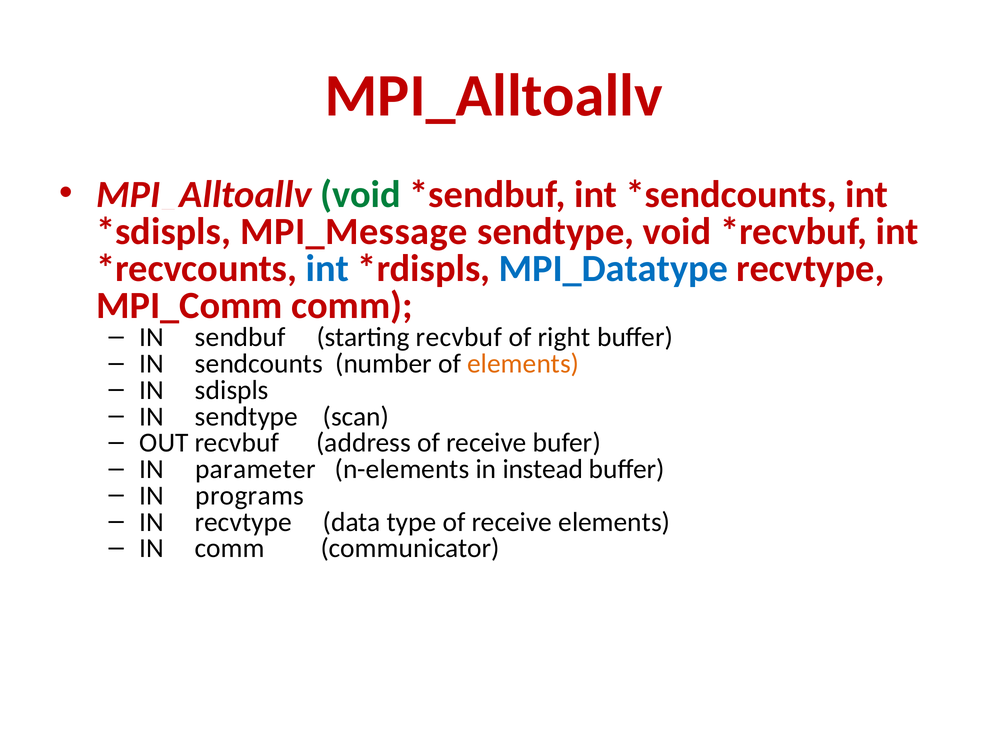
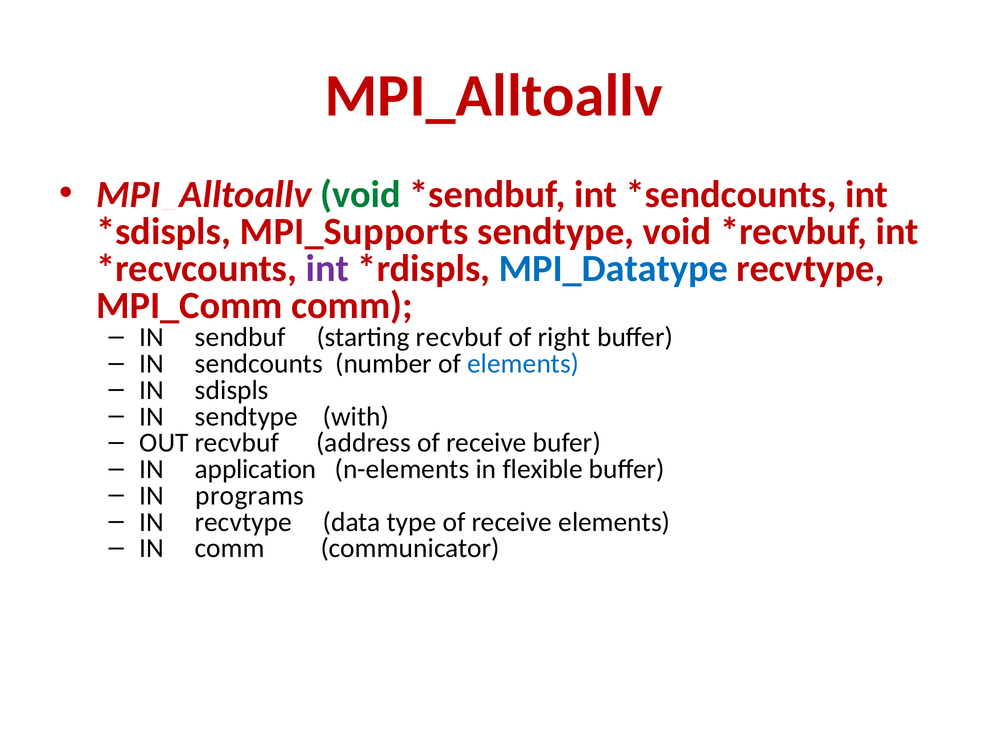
MPI_Message: MPI_Message -> MPI_Supports (354, 232)
int colour: blue -> purple (327, 268)
elements colour: orange -> blue (523, 364)
scan: scan -> with (356, 417)
parameter: parameter -> application (256, 469)
instead: instead -> flexible (543, 469)
